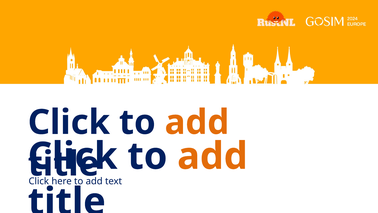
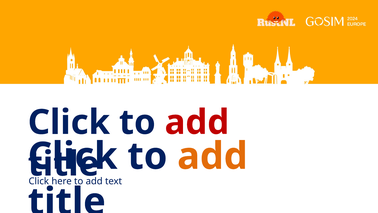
add colour: orange -> red (197, 122)
